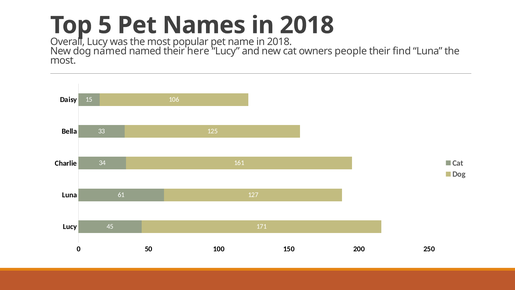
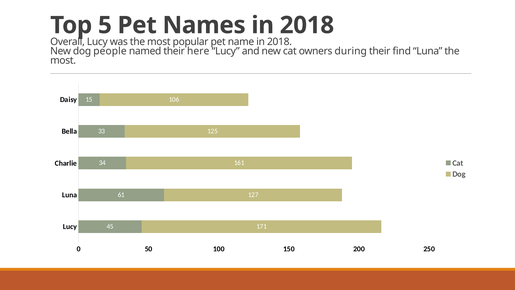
dog named: named -> people (110, 51)
people: people -> during (351, 51)
